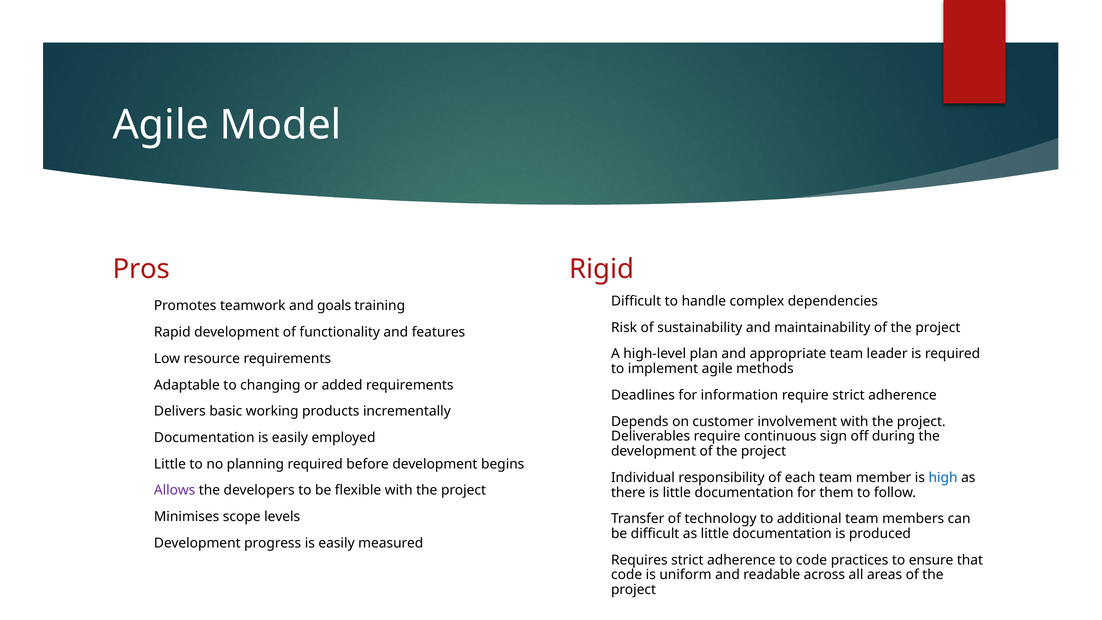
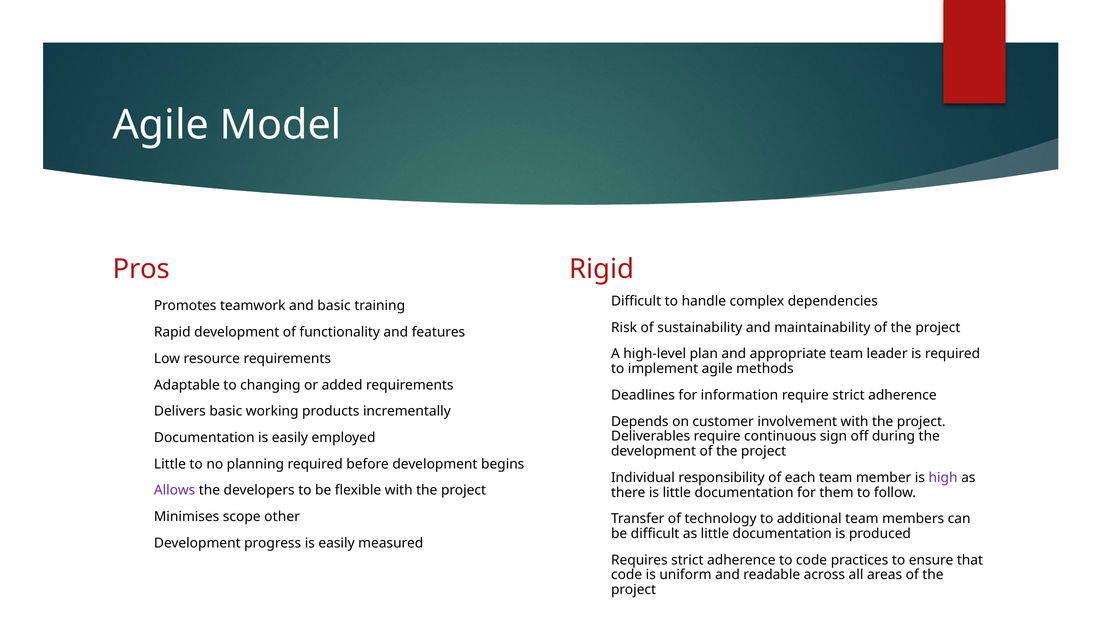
and goals: goals -> basic (334, 306)
high colour: blue -> purple (943, 477)
levels: levels -> other (282, 517)
